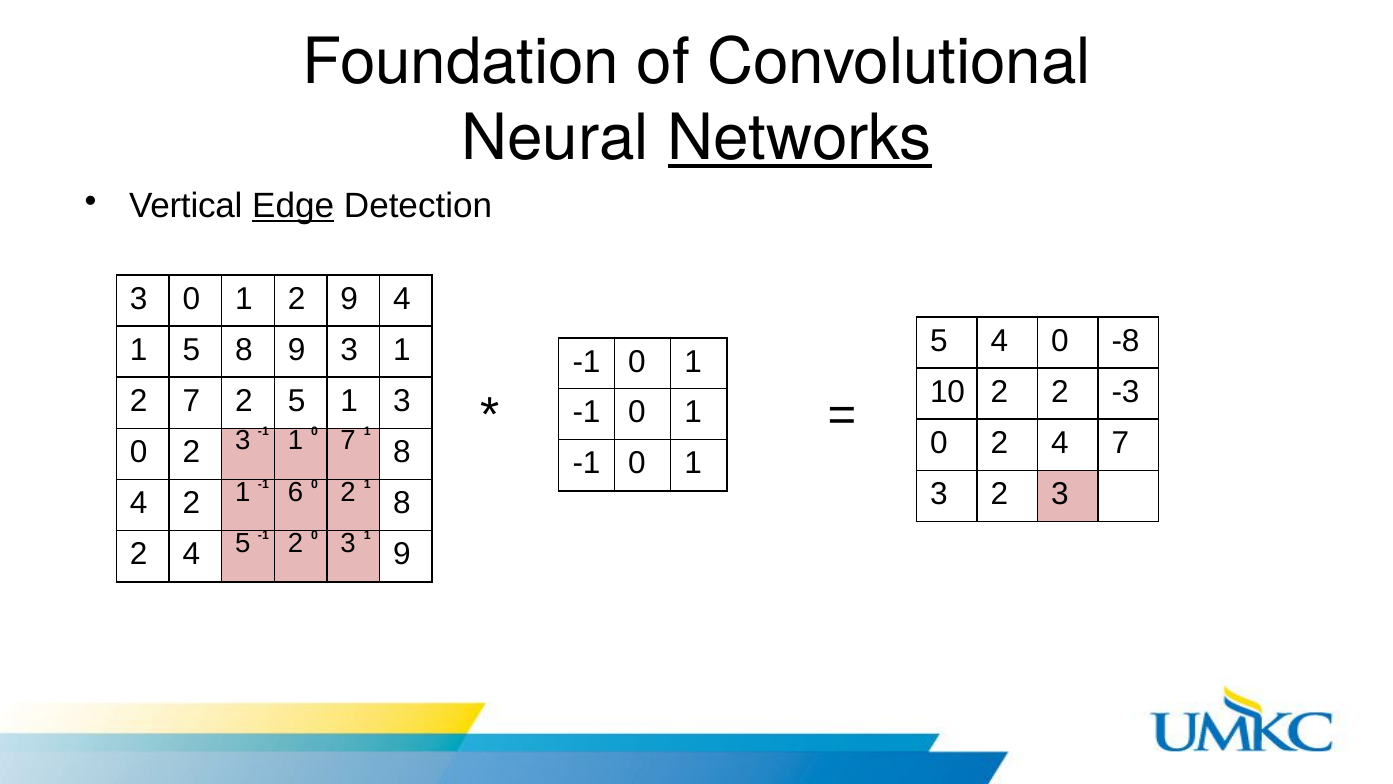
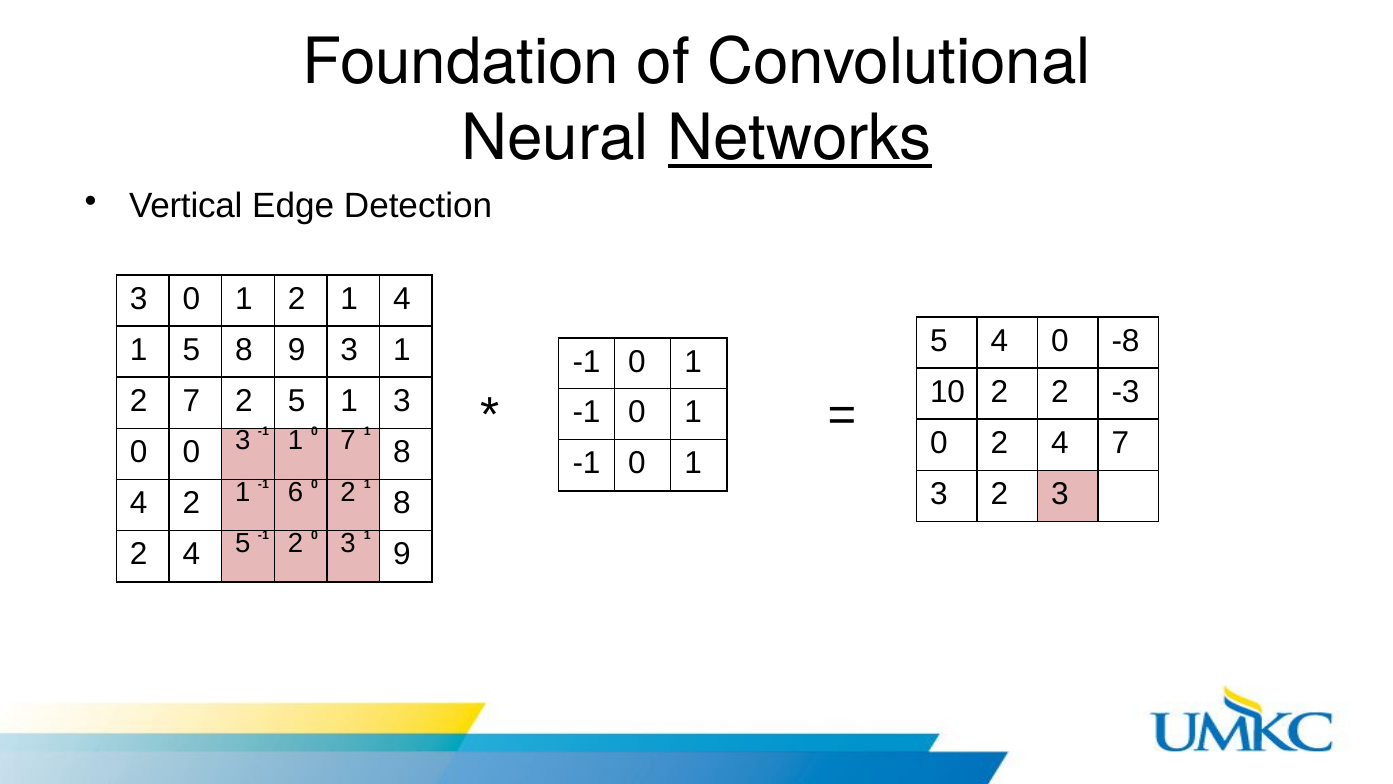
Edge underline: present -> none (293, 206)
1 2 9: 9 -> 1 (349, 299)
2: 2 -> 0 (191, 452)
